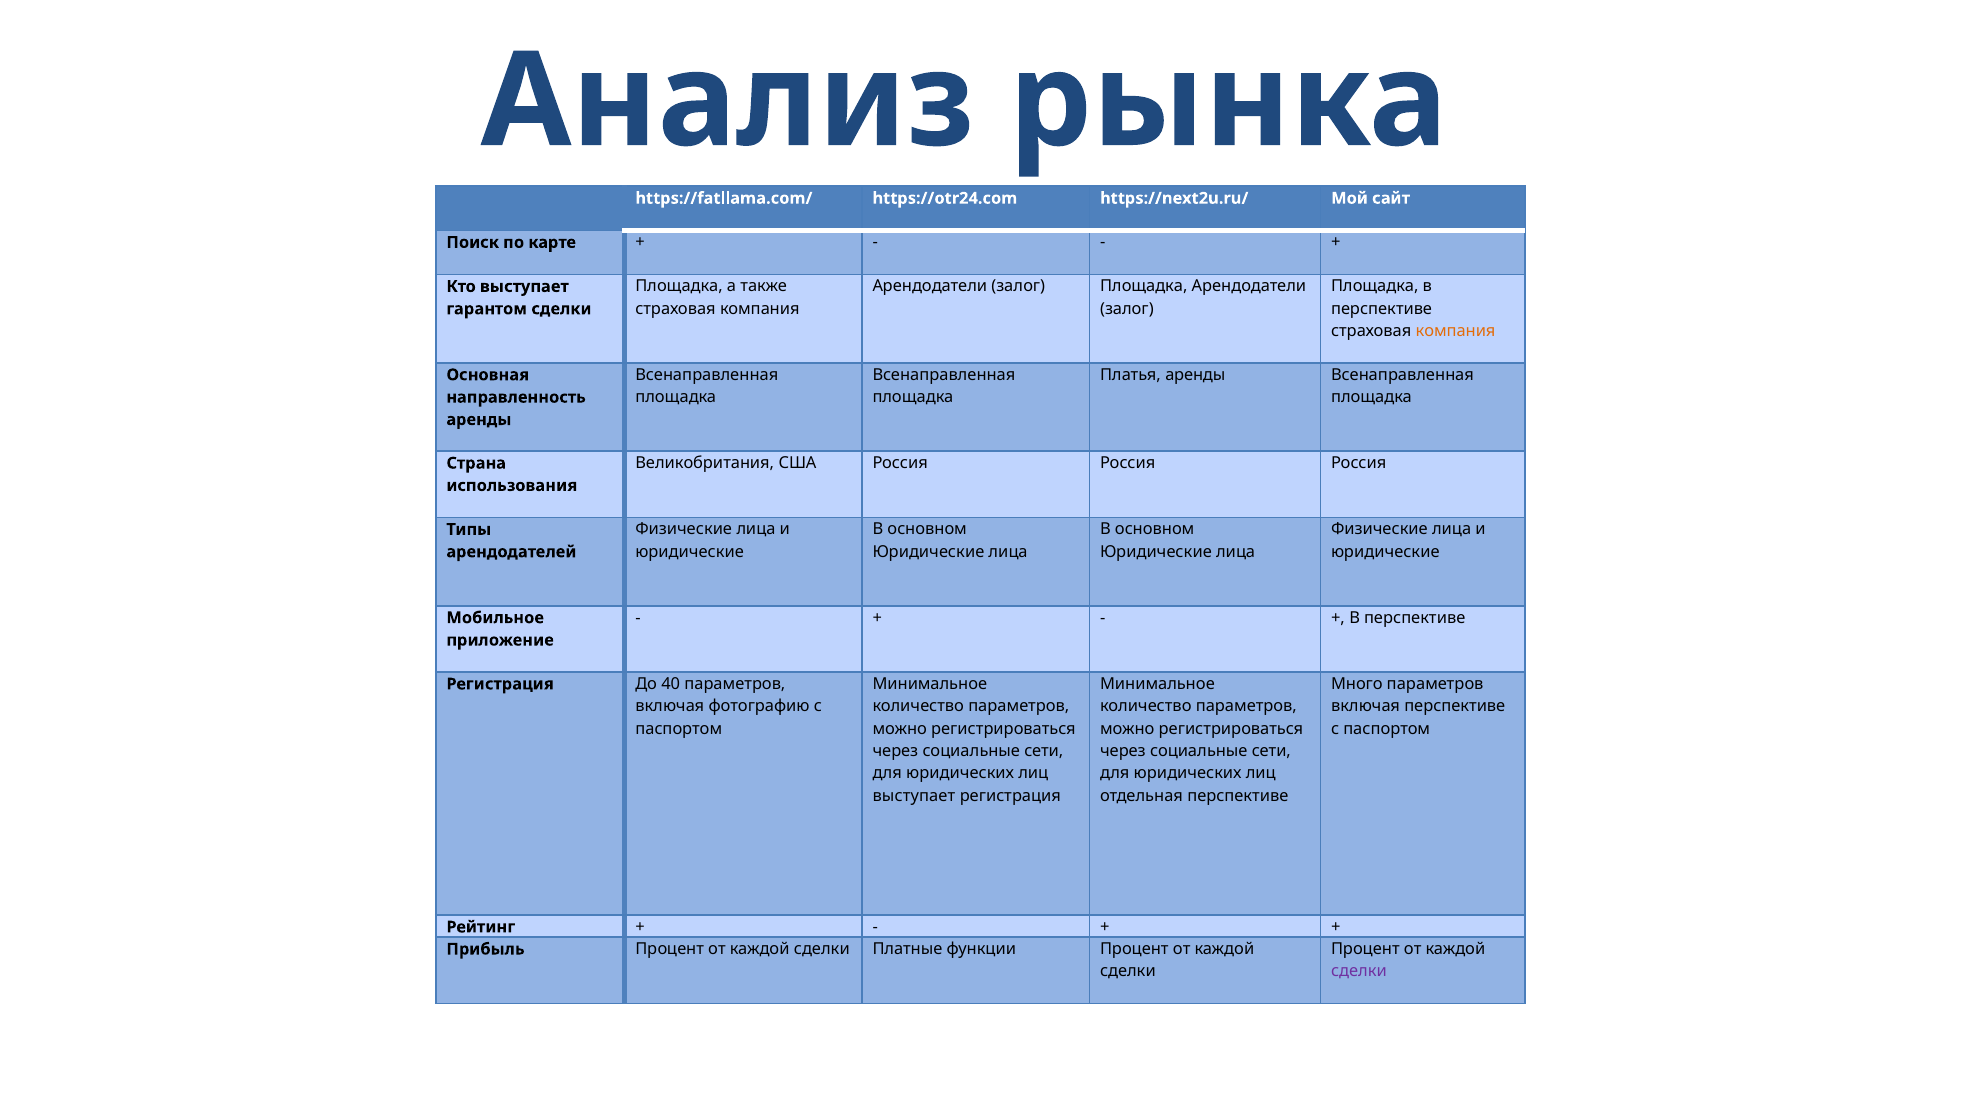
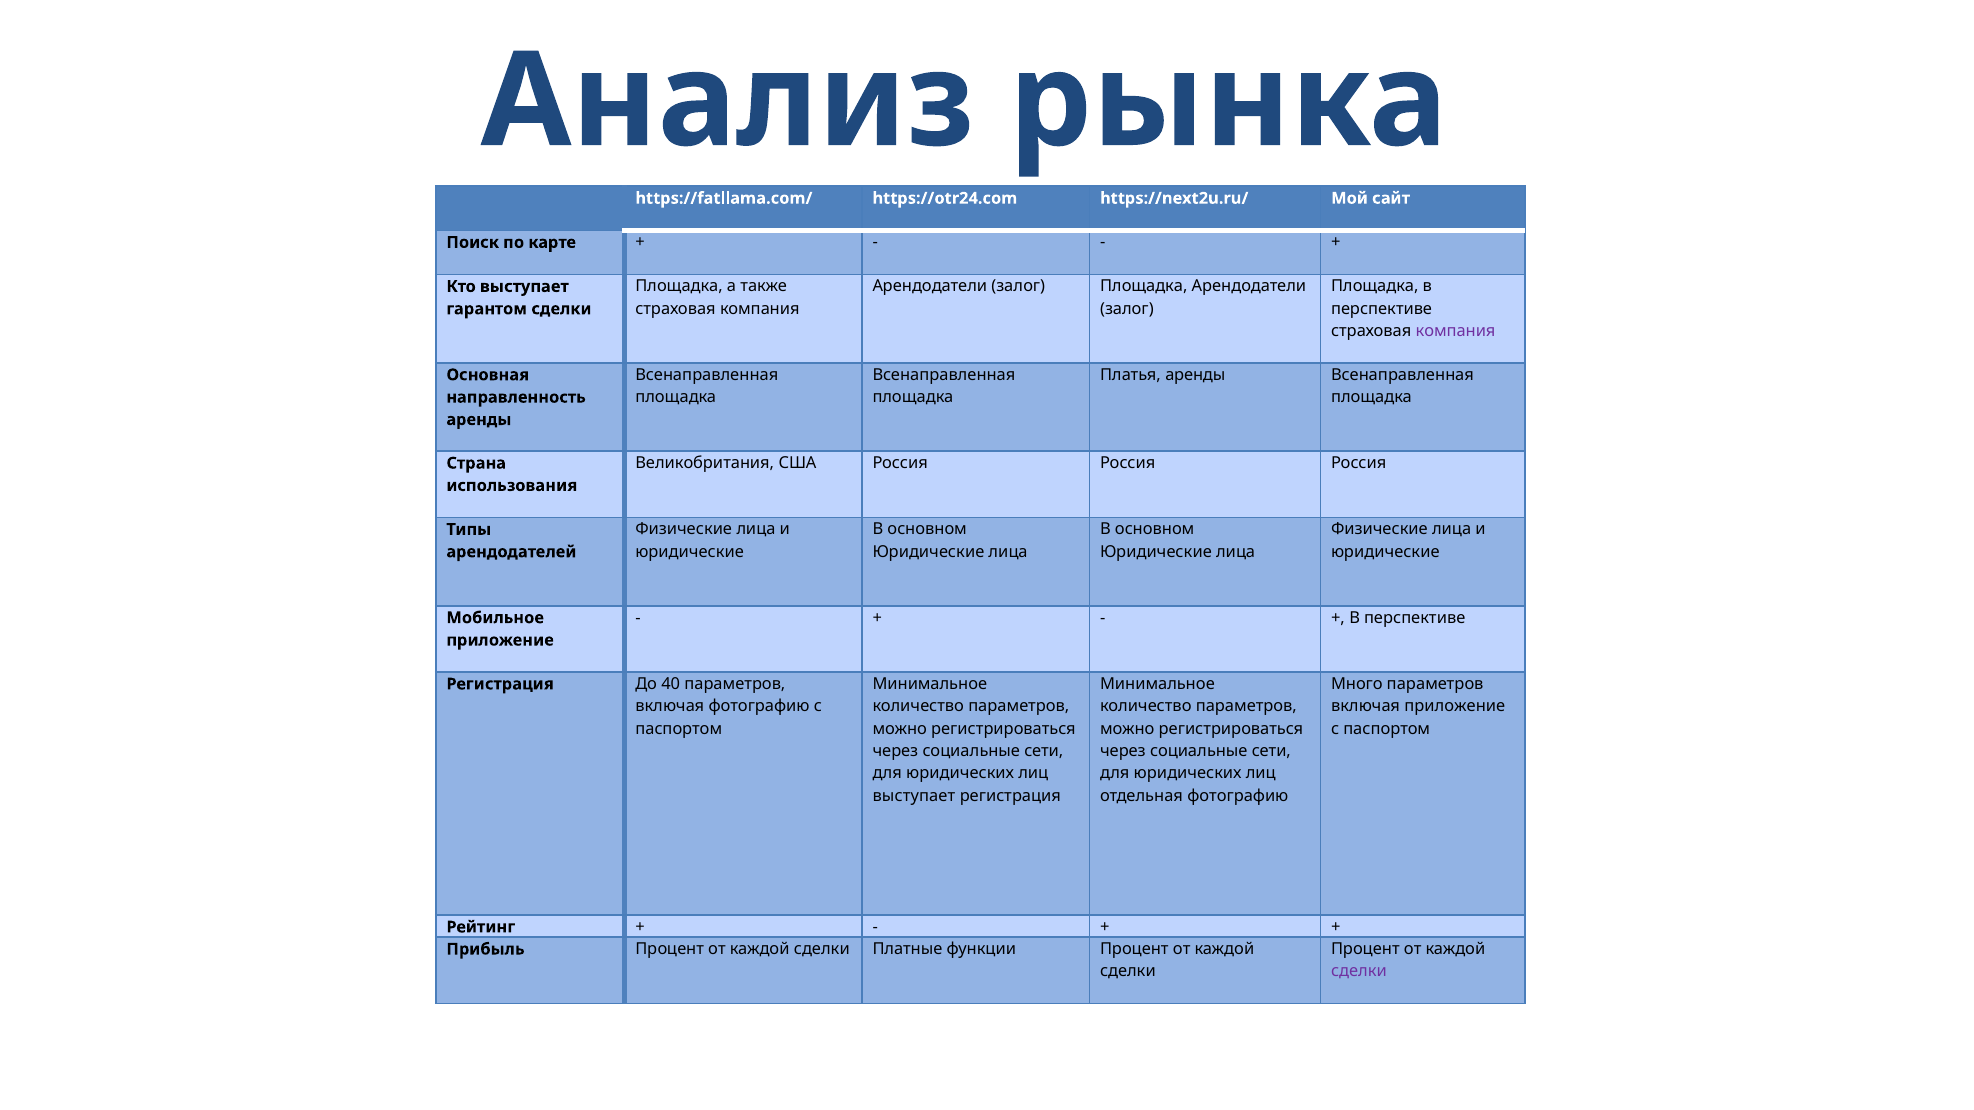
компания colour: orange -> purple (1456, 331)
включая перспективе: перспективе -> приложение (1455, 707)
отдельная перспективе: перспективе -> фотографию (1238, 796)
